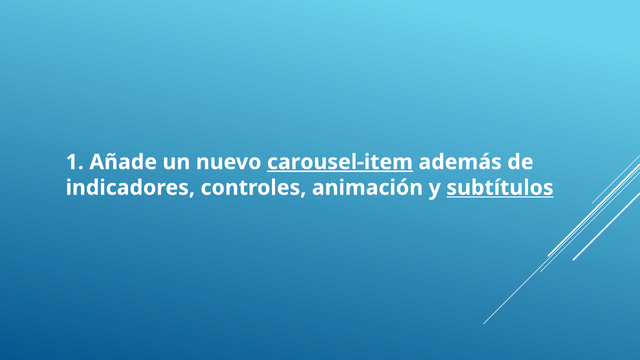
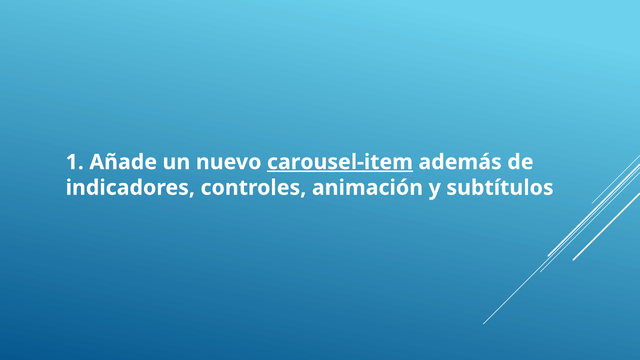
subtítulos underline: present -> none (500, 188)
